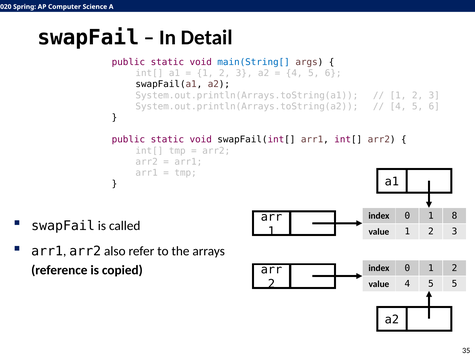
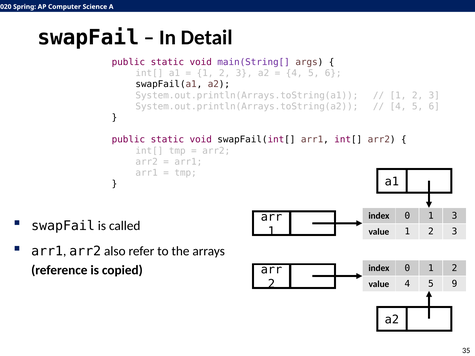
main(String[ colour: blue -> purple (254, 62)
1 8: 8 -> 3 (454, 216)
5 5: 5 -> 9 (454, 284)
